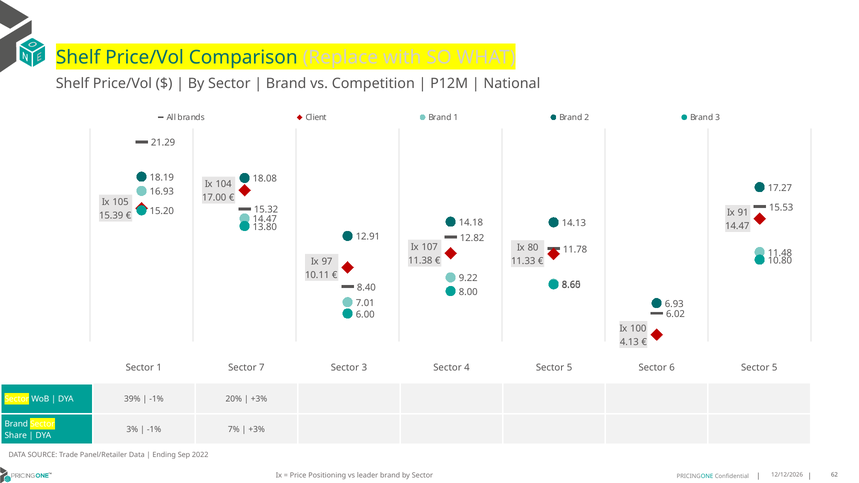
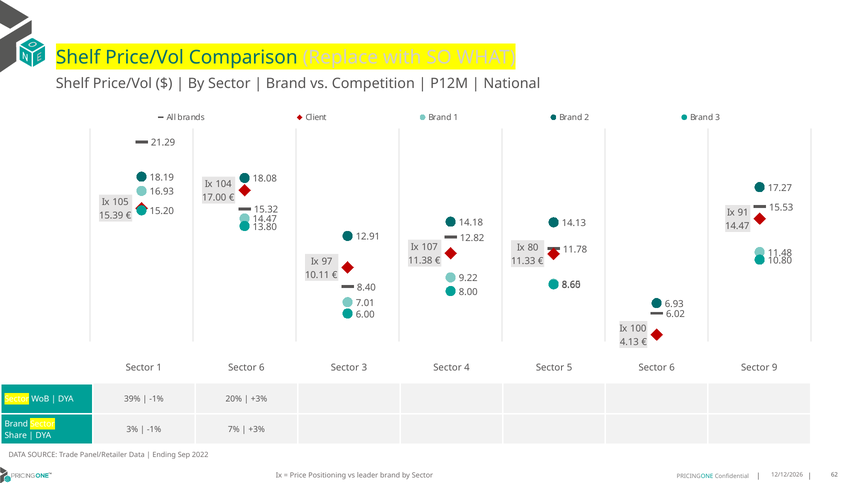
1 Sector 7: 7 -> 6 (262, 368)
6 Sector 5: 5 -> 9 (775, 368)
